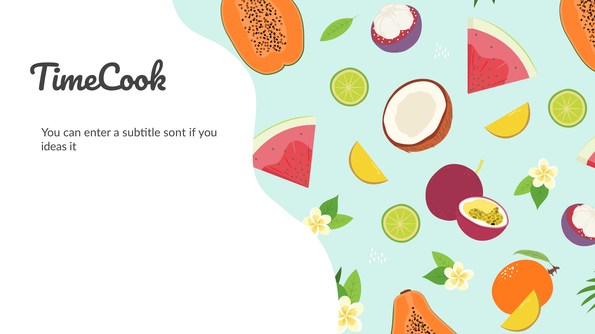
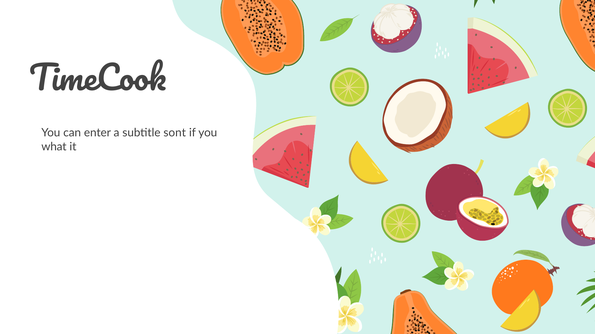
ideas: ideas -> what (54, 147)
